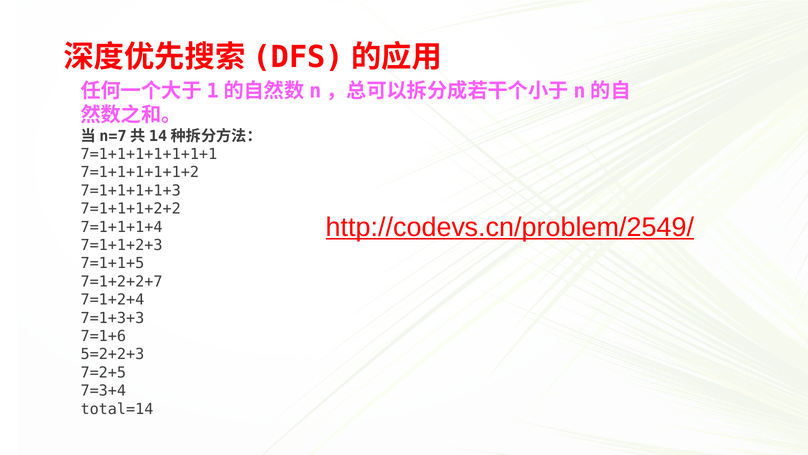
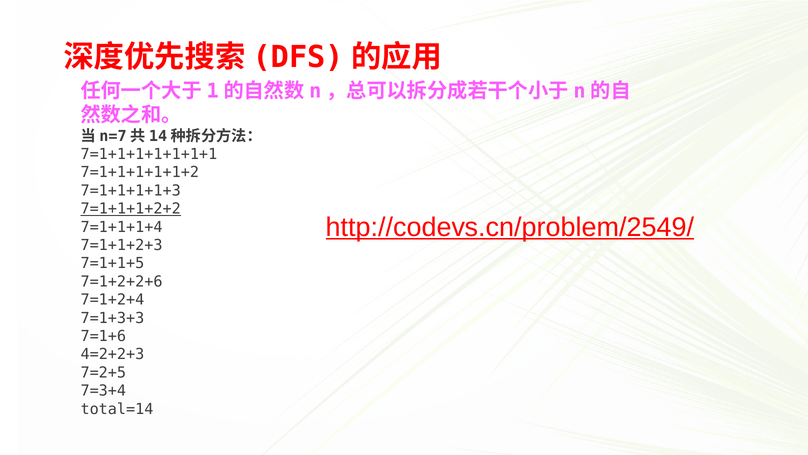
7=1+1+1+2+2 underline: none -> present (131, 209)
7=1+2+2+7: 7=1+2+2+7 -> 7=1+2+2+6 (122, 281)
5=2+2+3: 5=2+2+3 -> 4=2+2+3 (112, 354)
